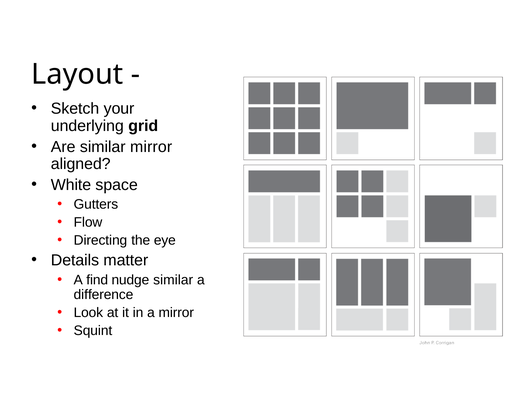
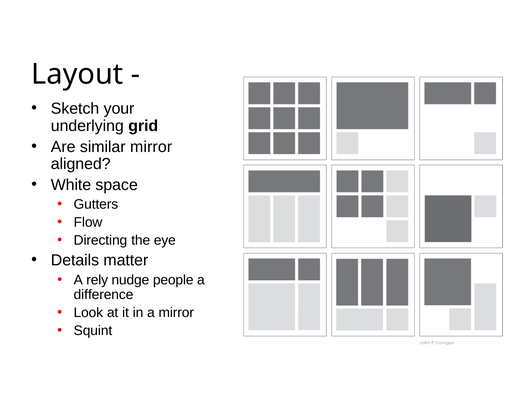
find: find -> rely (97, 280)
nudge similar: similar -> people (173, 280)
